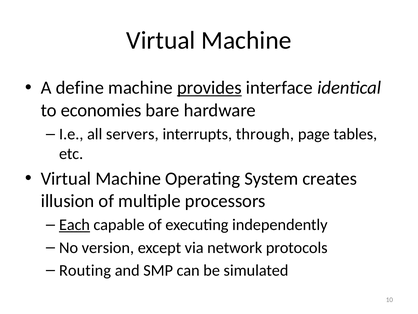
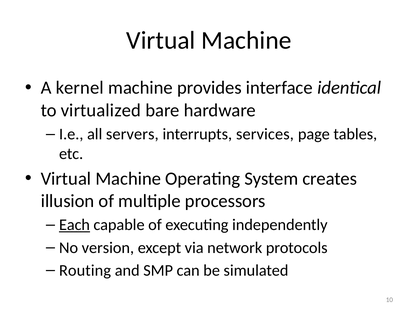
define: define -> kernel (80, 88)
provides underline: present -> none (209, 88)
economies: economies -> virtualized (101, 110)
through: through -> services (265, 134)
